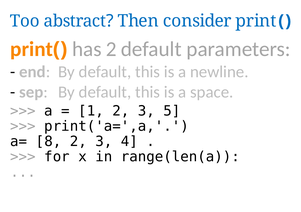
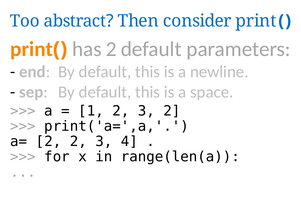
3 5: 5 -> 2 (172, 111)
a= 8: 8 -> 2 (49, 142)
